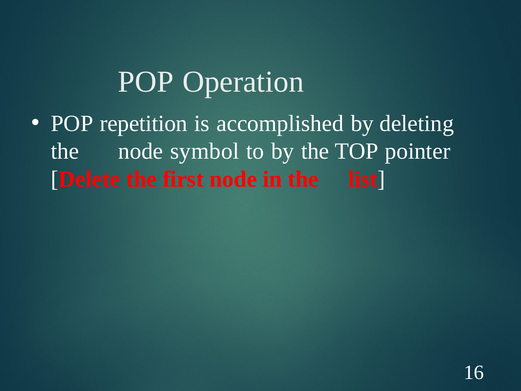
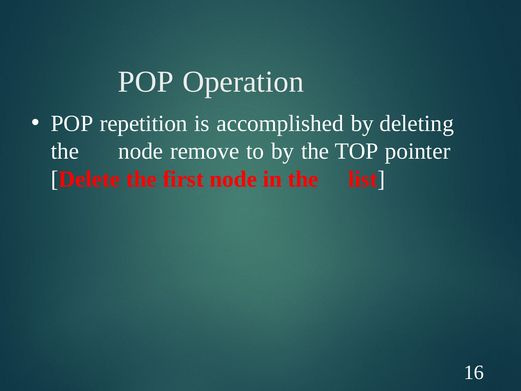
symbol: symbol -> remove (205, 151)
